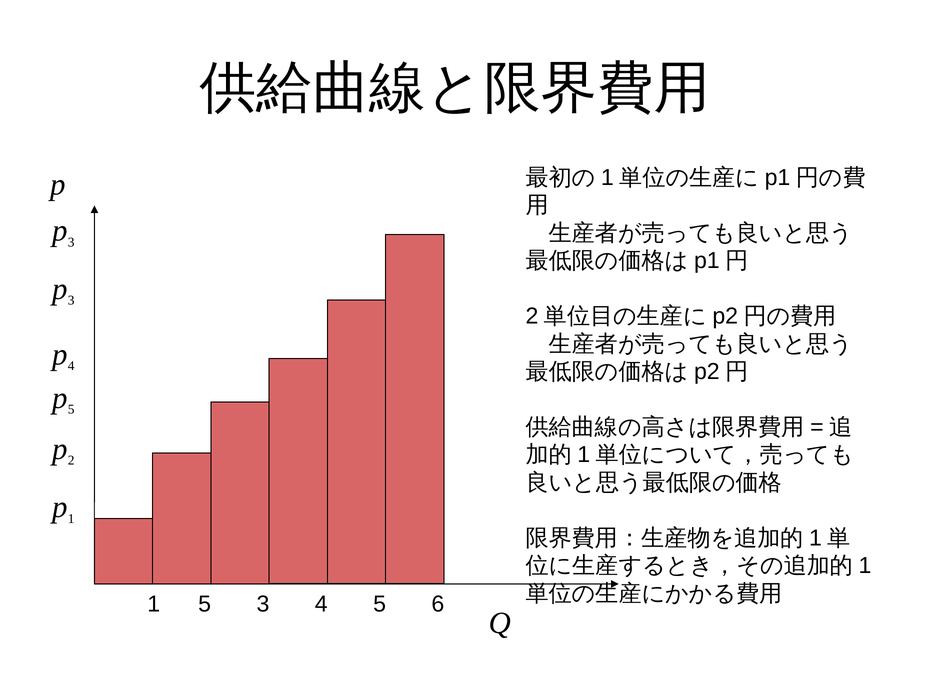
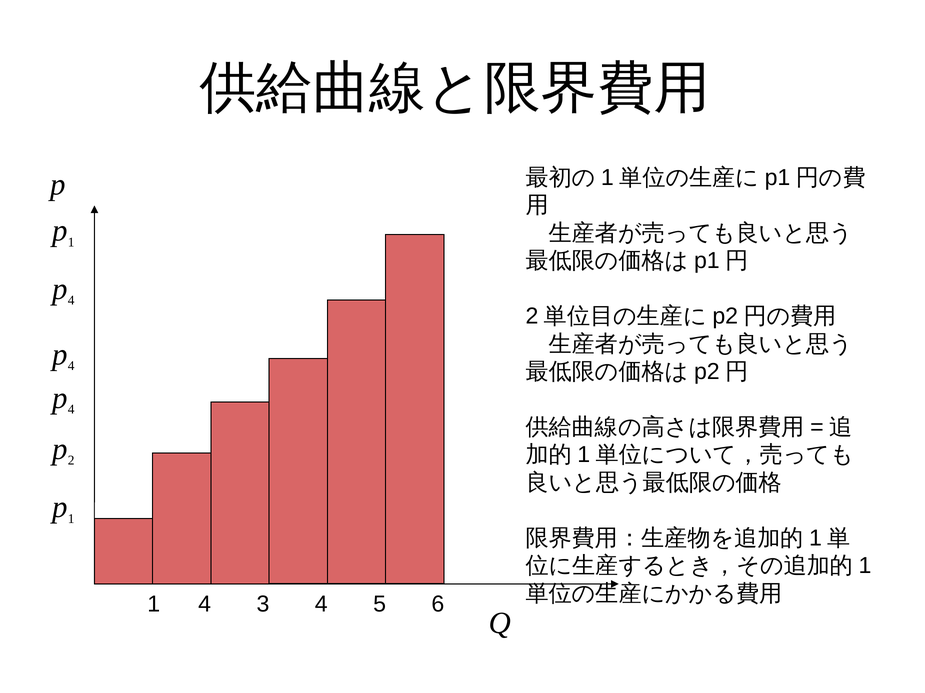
3: 3 -> 1 (71, 242)
3: 3 -> 4 (71, 301)
5: 5 -> 4 (71, 410)
1 5: 5 -> 4 (205, 605)
